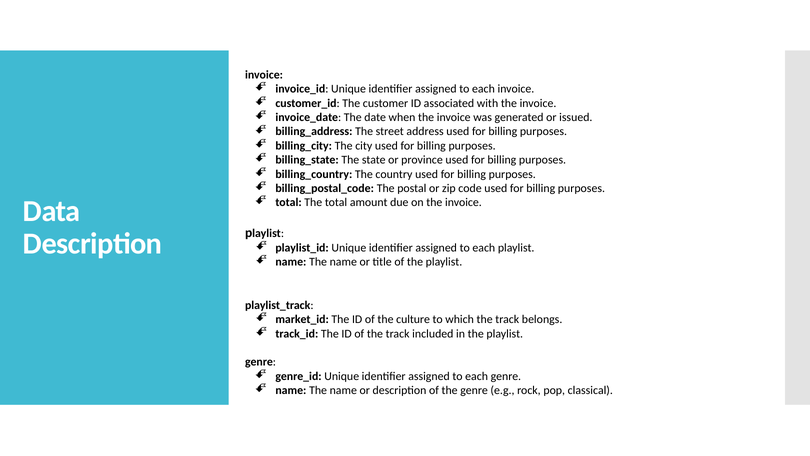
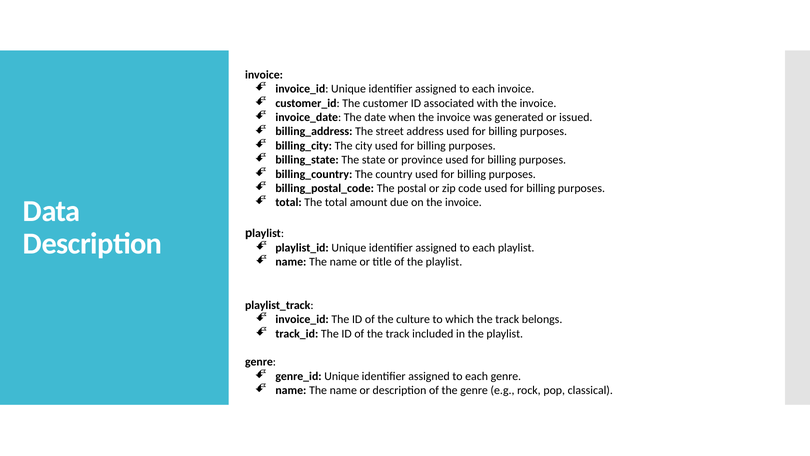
market_id: market_id -> invoice_id (302, 319)
